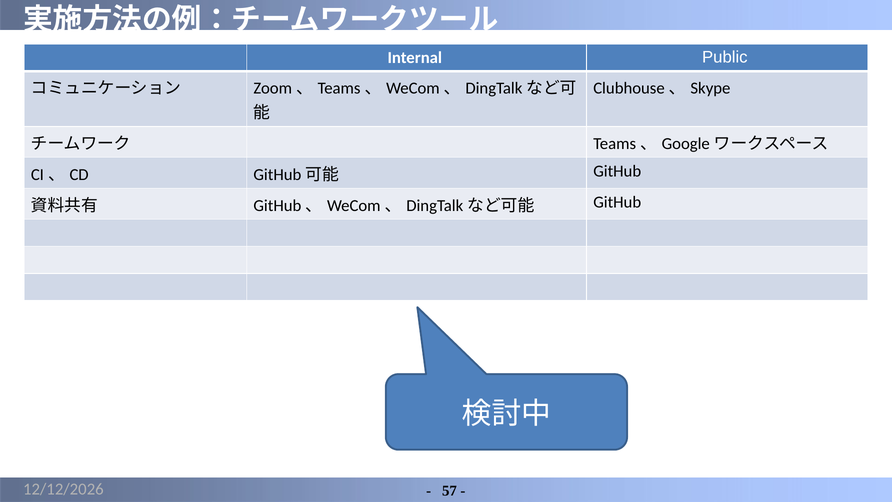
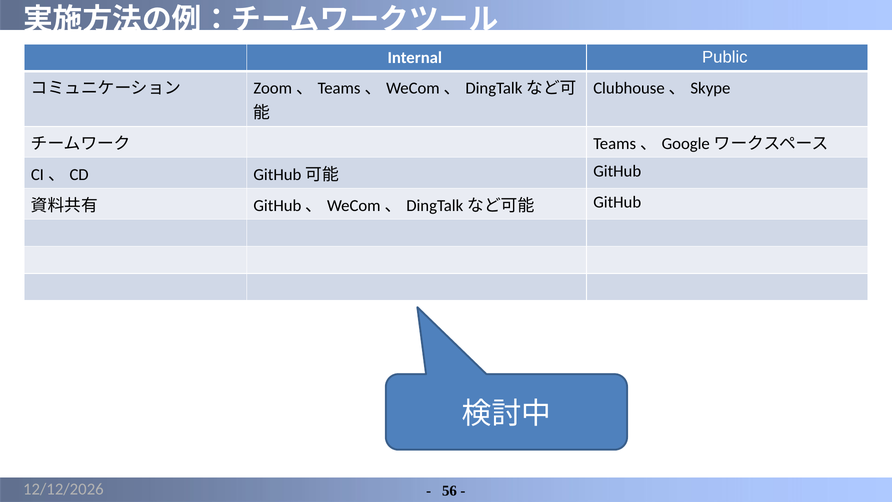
57: 57 -> 56 (449, 490)
